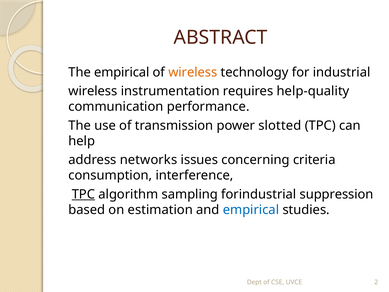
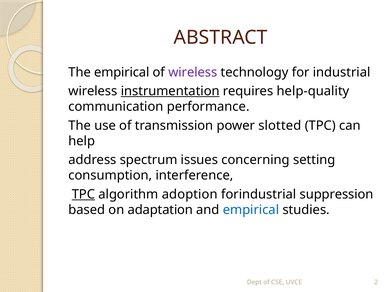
wireless colour: orange -> purple (193, 72)
instrumentation underline: none -> present (170, 91)
networks: networks -> spectrum (149, 160)
criteria: criteria -> setting (314, 160)
sampling: sampling -> adoption (190, 194)
estimation: estimation -> adaptation (160, 210)
